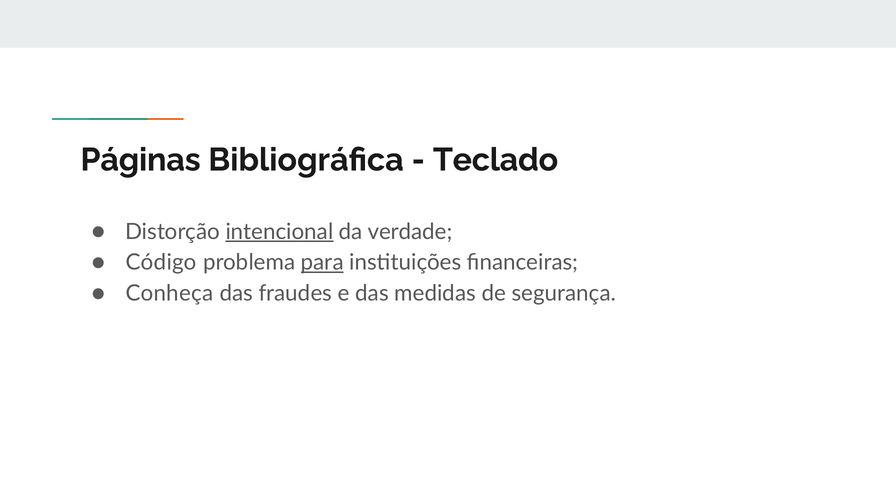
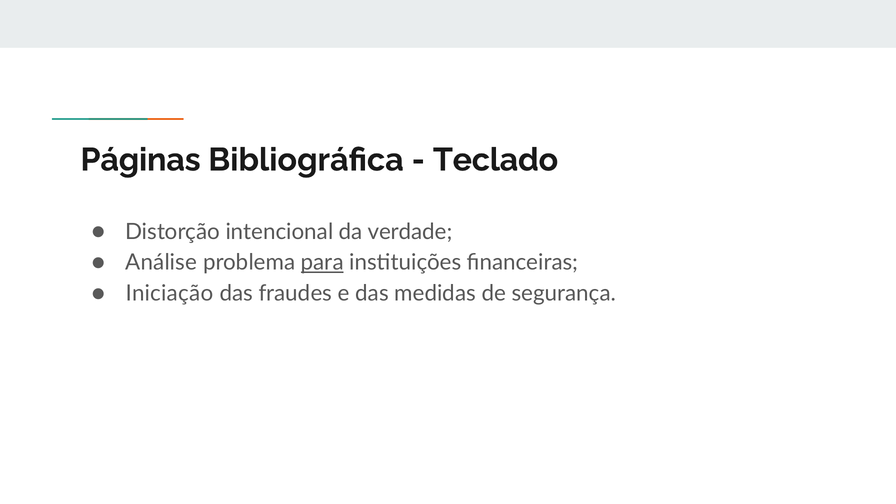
intencional underline: present -> none (279, 232)
Código: Código -> Análise (161, 263)
Conheça: Conheça -> Iniciação (169, 294)
